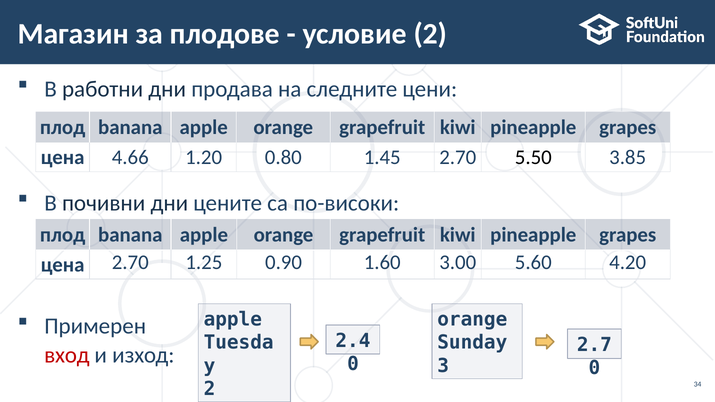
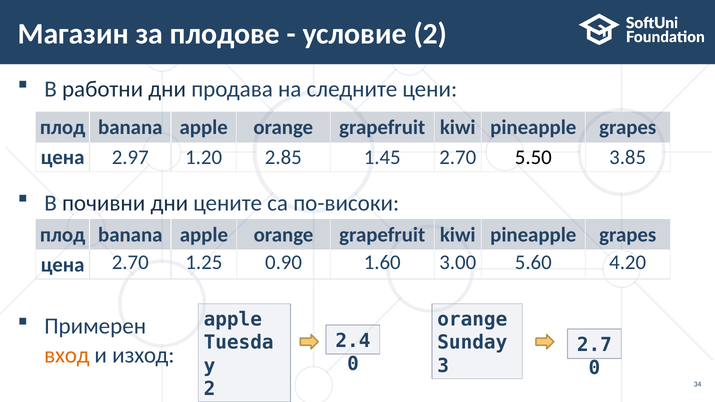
4.66: 4.66 -> 2.97 (130, 158)
0.80: 0.80 -> 2.85 (283, 158)
вход colour: red -> orange (67, 355)
